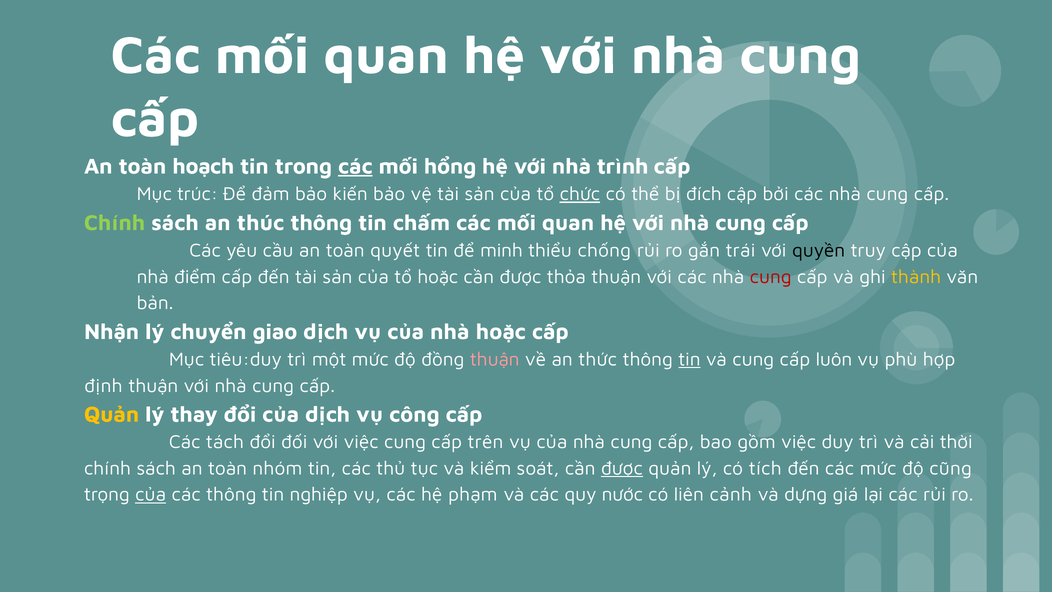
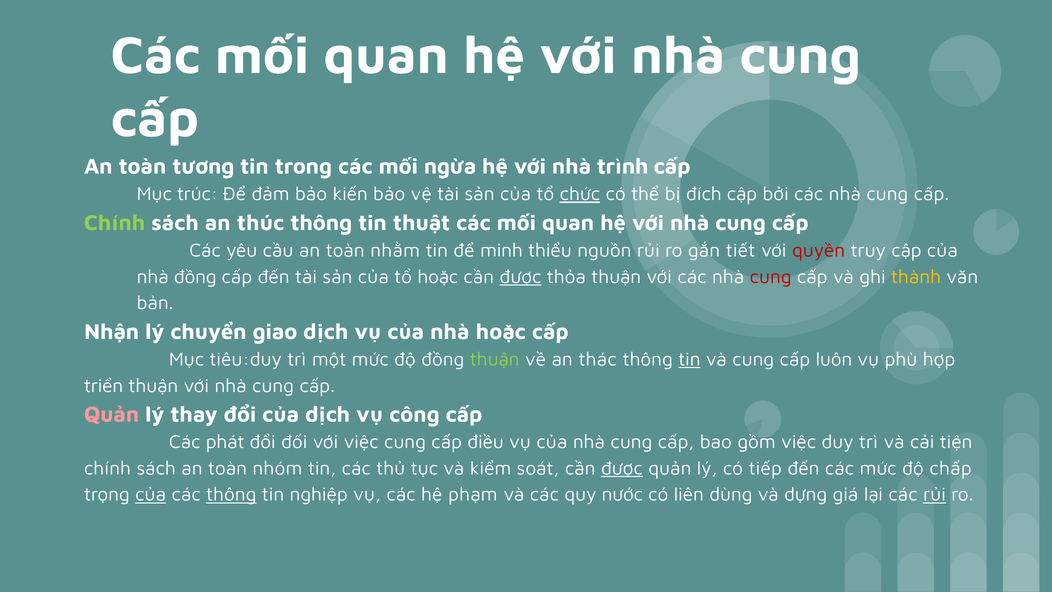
hoạch: hoạch -> tương (203, 166)
các underline: present -> none (355, 166)
hổng: hổng -> ngừa (450, 166)
chấm: chấm -> thuật (421, 223)
quyết: quyết -> nhằm (395, 250)
chống: chống -> nguồn (604, 250)
trái: trái -> tiết (740, 250)
quyền colour: black -> red (819, 250)
nhà điểm: điểm -> đồng (195, 277)
được underline: none -> present (521, 277)
thuận colour: pink -> light green (495, 359)
thức: thức -> thác (598, 359)
định: định -> triển (104, 386)
Quản colour: yellow -> pink (112, 414)
tách: tách -> phát (225, 442)
trên: trên -> điều (486, 442)
thời: thời -> tiện (956, 442)
tích: tích -> tiếp (765, 468)
cũng: cũng -> chấp (951, 468)
thông underline: none -> present (231, 494)
cảnh: cảnh -> dùng (731, 494)
rủi underline: none -> present (934, 494)
